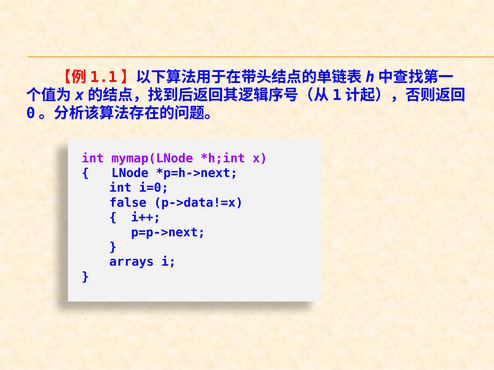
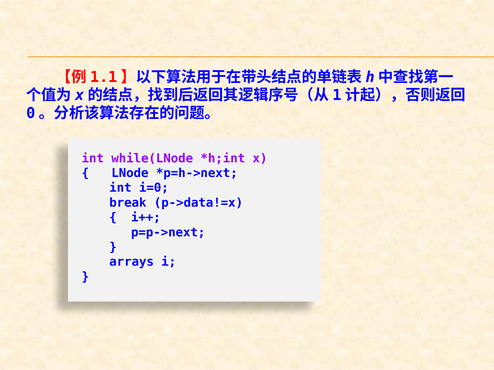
mymap(LNode: mymap(LNode -> while(LNode (152, 159)
false: false -> break (128, 203)
